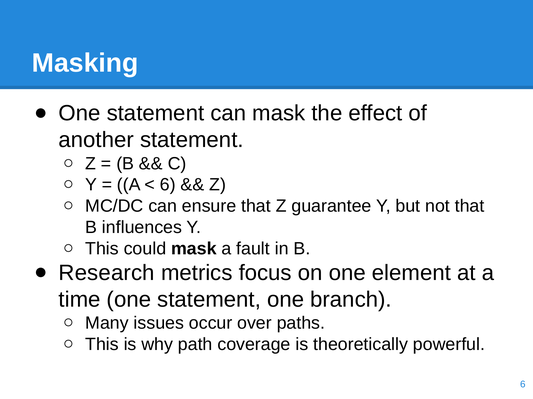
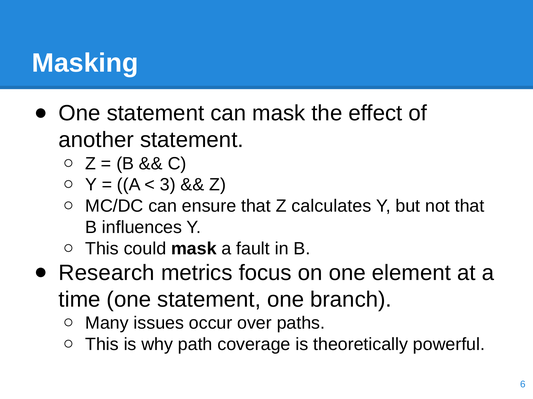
6: 6 -> 3 (168, 185)
guarantee: guarantee -> calculates (331, 206)
